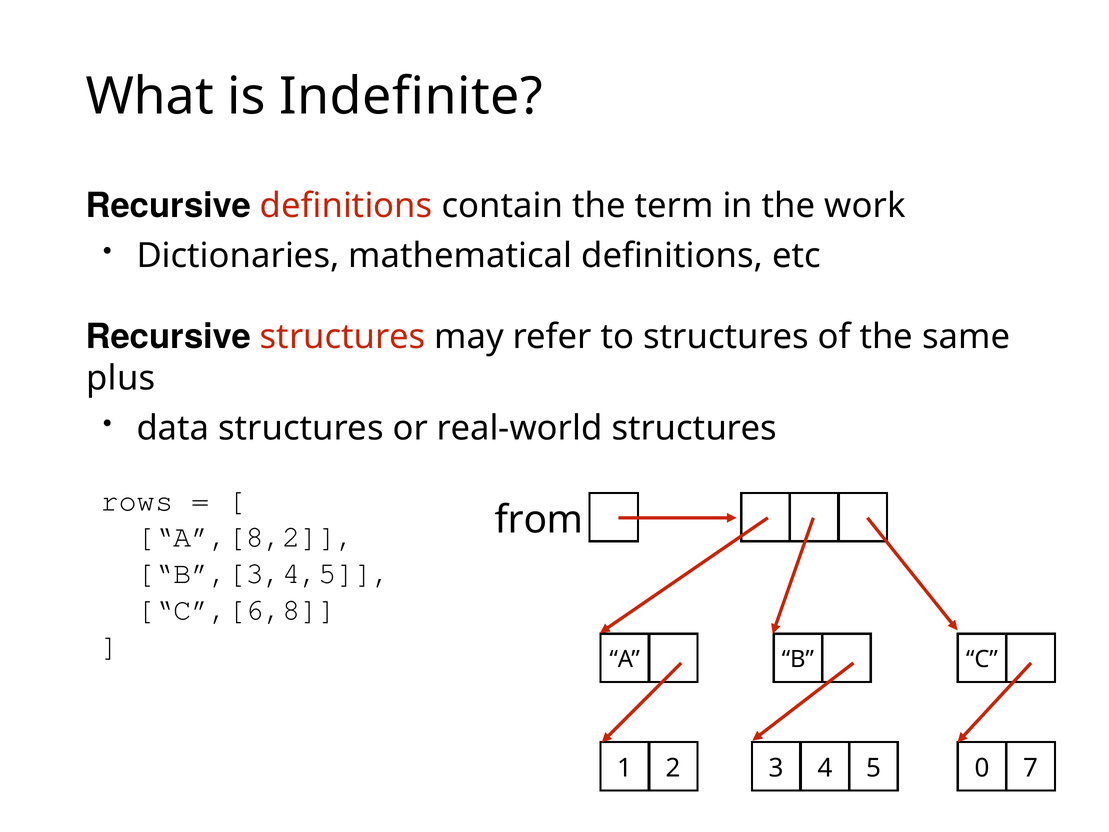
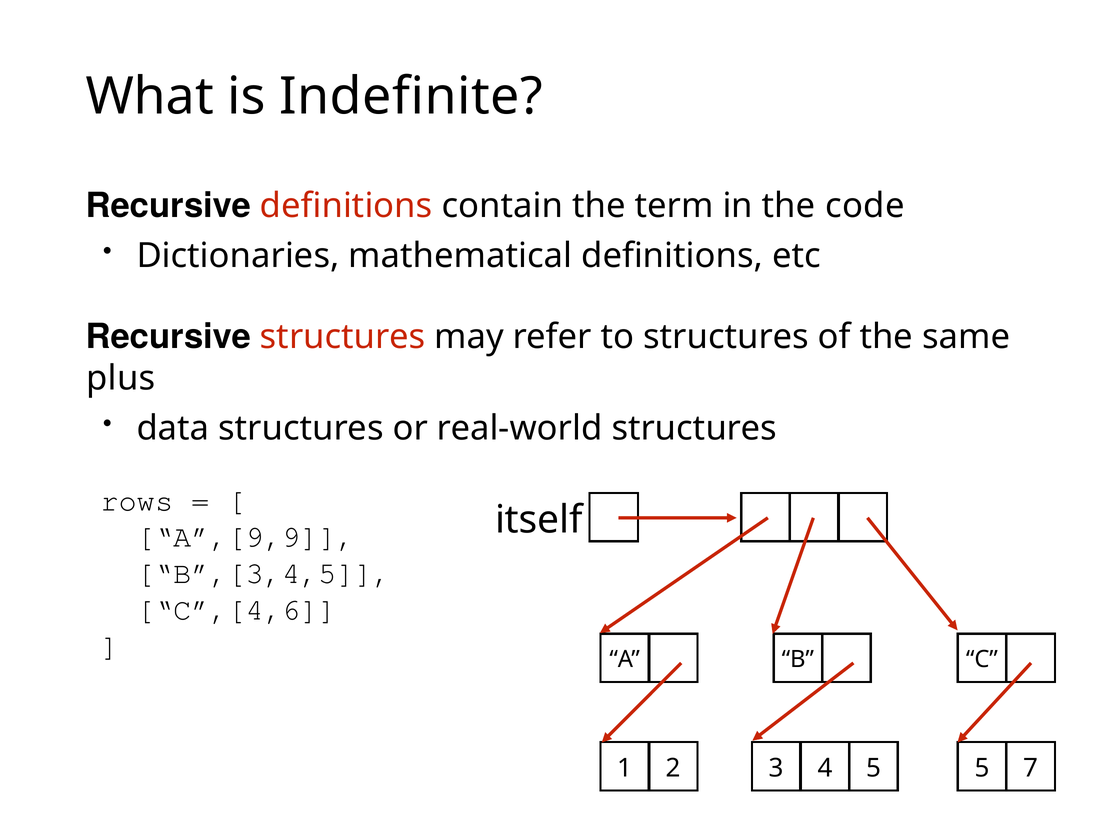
work: work -> code (865, 206)
from: from -> itself (539, 520)
A”,[8,2: A”,[8,2 -> A”,[9,9 (246, 537)
C”,[6,8: C”,[6,8 -> C”,[4,6 (237, 610)
4 0: 0 -> 5 (982, 768)
